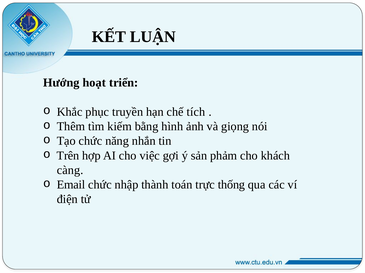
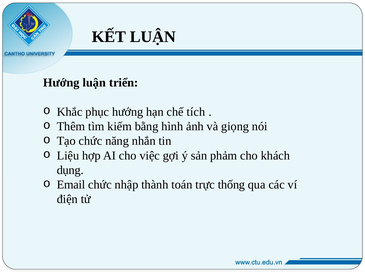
Hướng hoạt: hoạt -> luận (94, 83)
phục truyền: truyền -> hướng (128, 112)
Trên: Trên -> Liệu (68, 156)
càng: càng -> dụng (70, 171)
